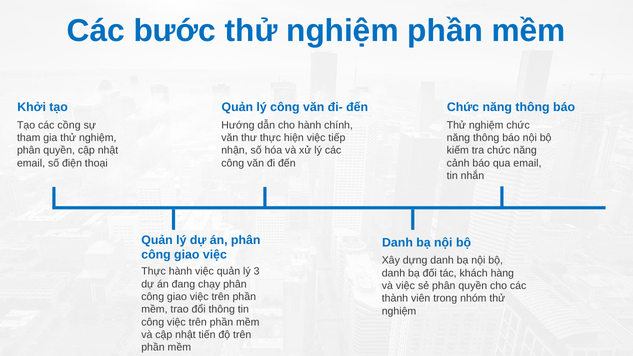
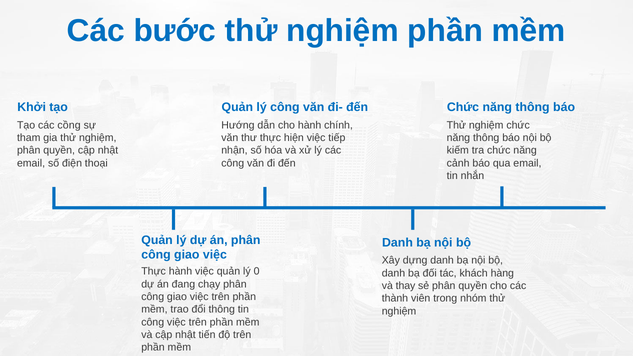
3: 3 -> 0 (257, 271)
và việc: việc -> thay (406, 286)
